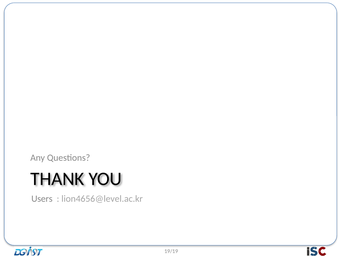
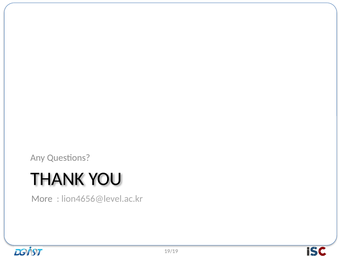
Users: Users -> More (42, 199)
